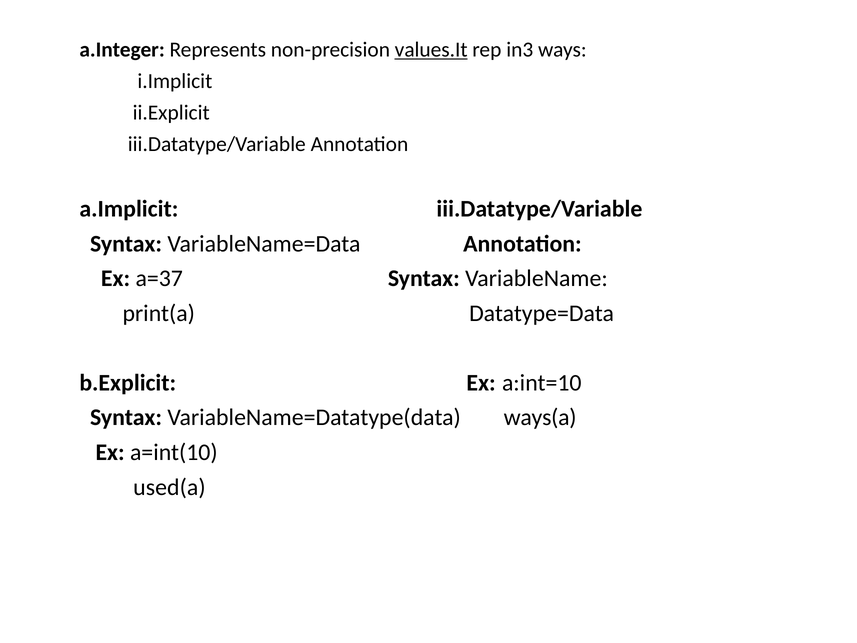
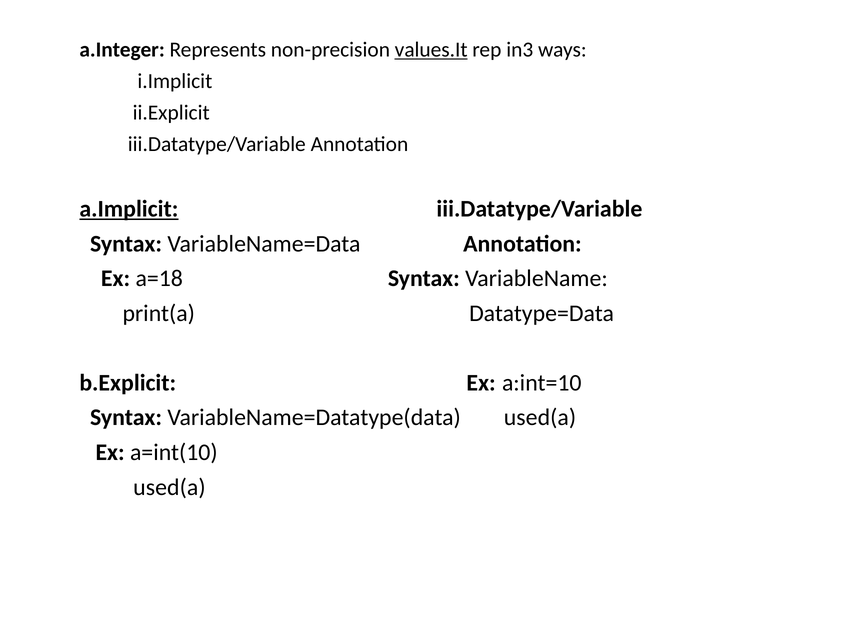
a.Implicit underline: none -> present (129, 209)
a=37: a=37 -> a=18 (159, 278)
VariableName=Datatype(data ways(a: ways(a -> used(a (540, 417)
